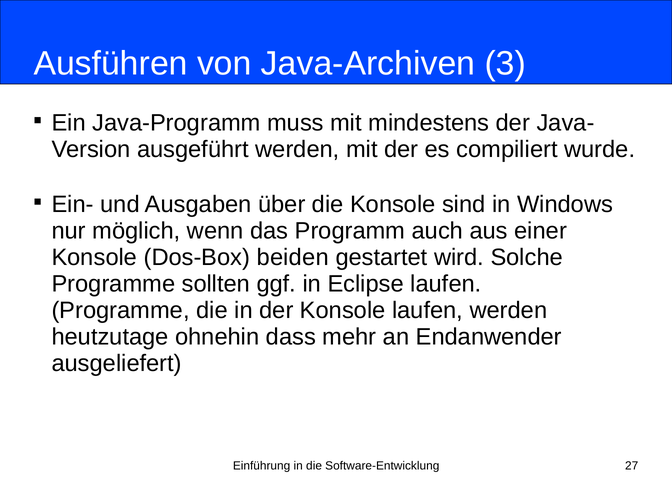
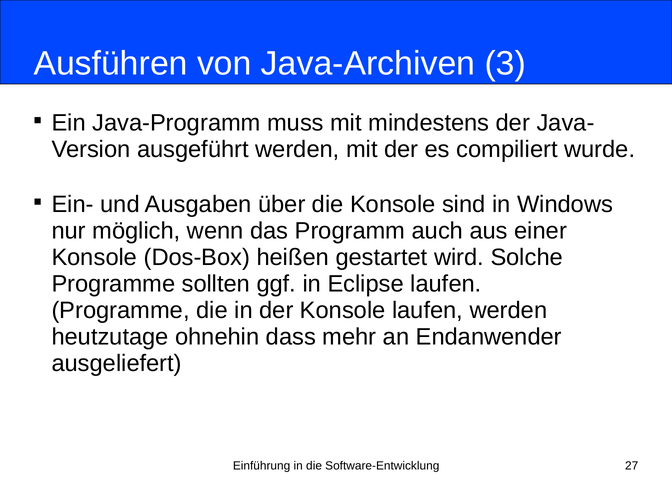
beiden: beiden -> heißen (293, 257)
